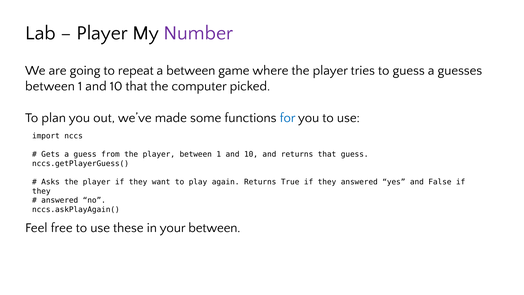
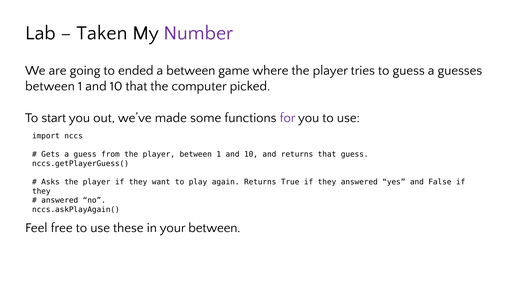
Player: Player -> Taken (102, 33)
repeat: repeat -> ended (136, 70)
plan: plan -> start (54, 118)
for colour: blue -> purple (288, 118)
